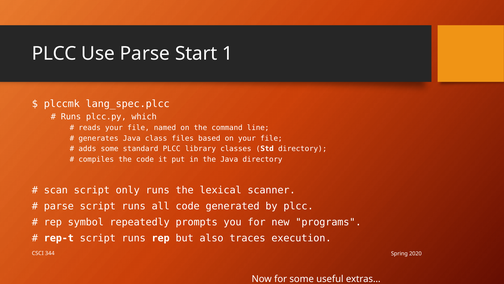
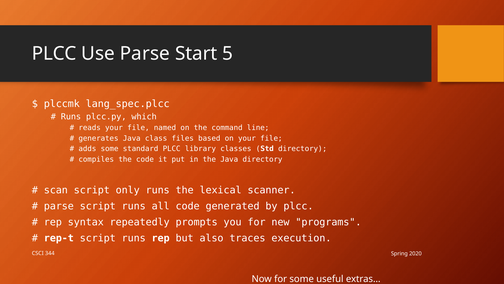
1: 1 -> 5 (228, 53)
symbol: symbol -> syntax (86, 222)
